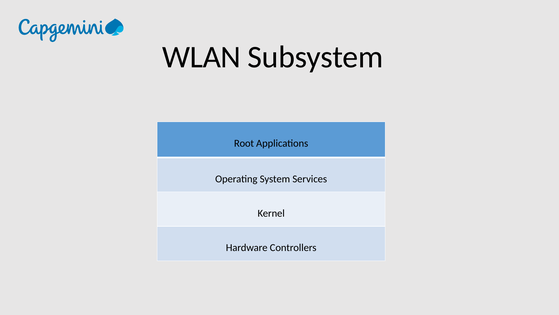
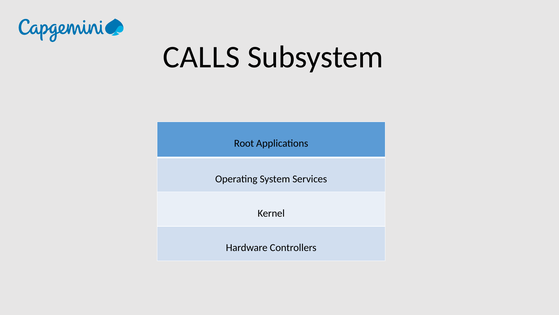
WLAN: WLAN -> CALLS (201, 57)
